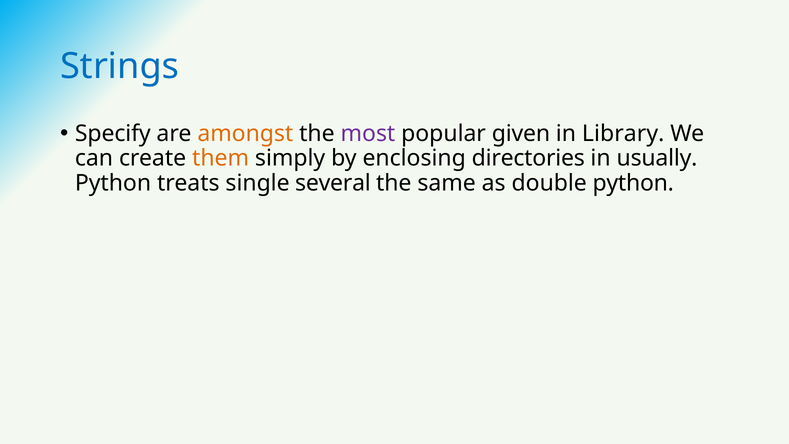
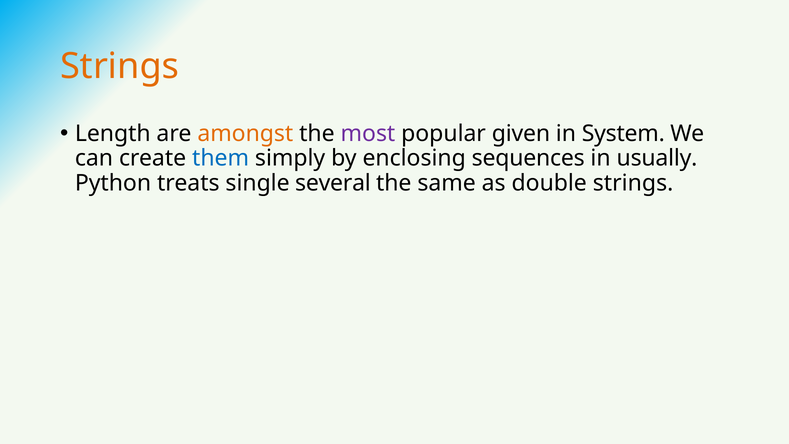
Strings colour: blue -> orange (120, 66)
Specify: Specify -> Length (113, 133)
Library: Library -> System (623, 133)
them colour: orange -> blue (221, 158)
directories: directories -> sequences (528, 158)
double python: python -> strings (633, 183)
